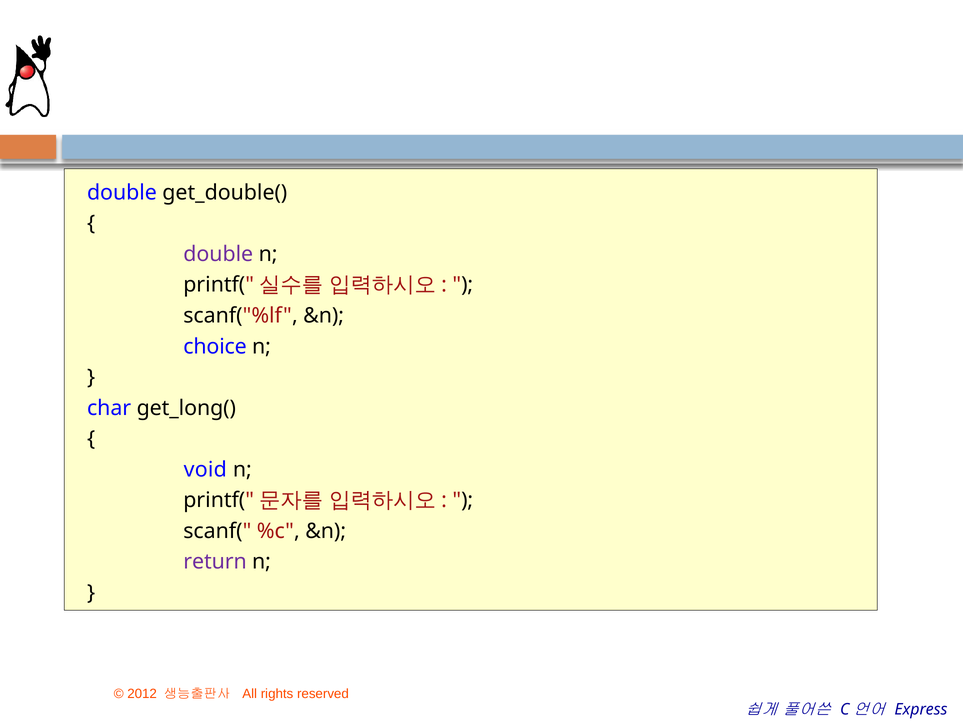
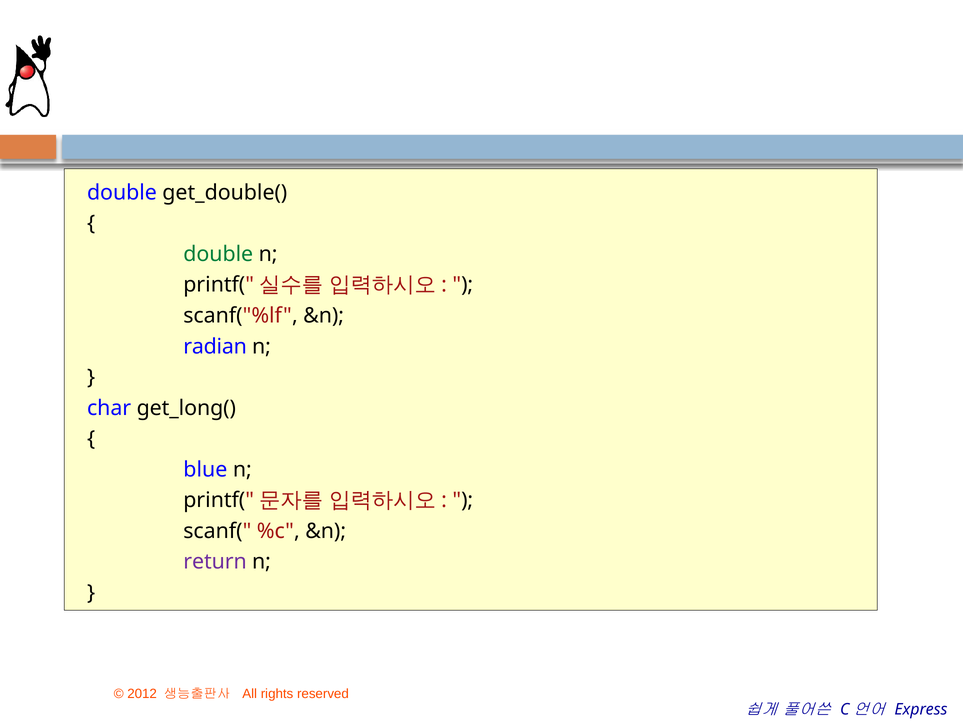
double colour: purple -> green (218, 254)
choice: choice -> radian (215, 347)
void: void -> blue (205, 470)
